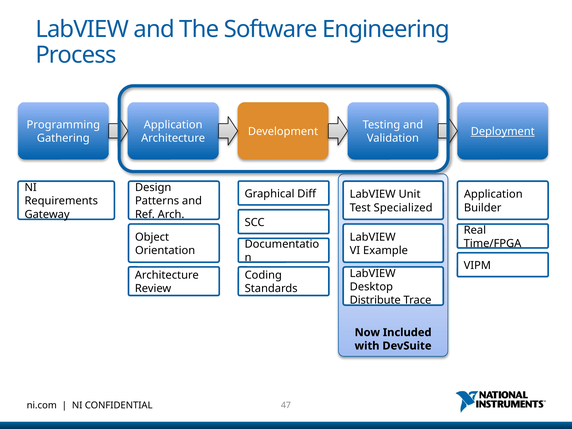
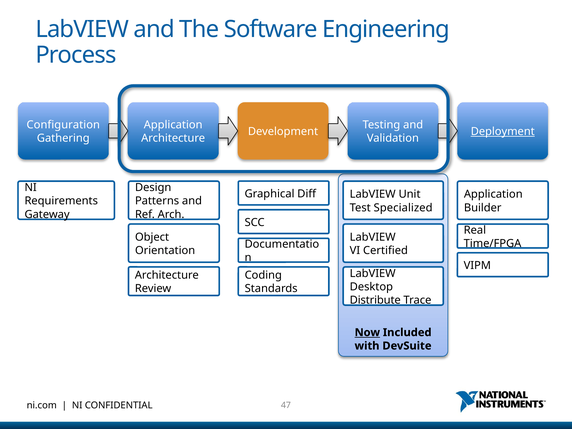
Programming: Programming -> Configuration (63, 125)
Example: Example -> Certified (385, 251)
Now underline: none -> present (367, 332)
